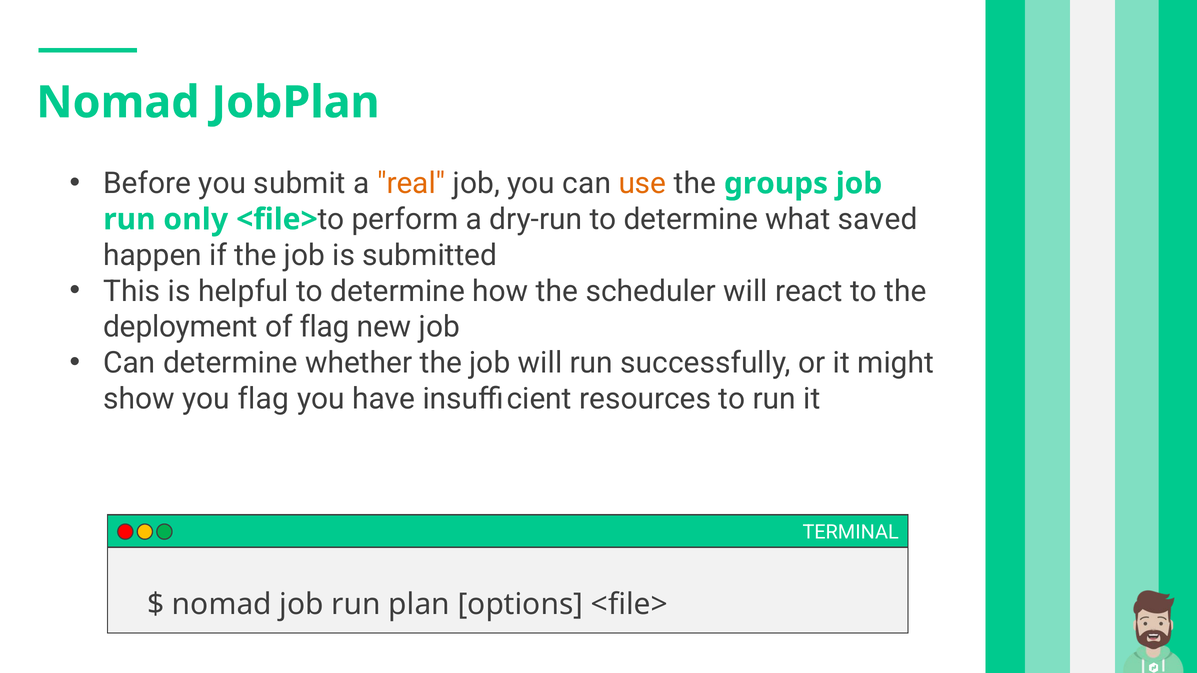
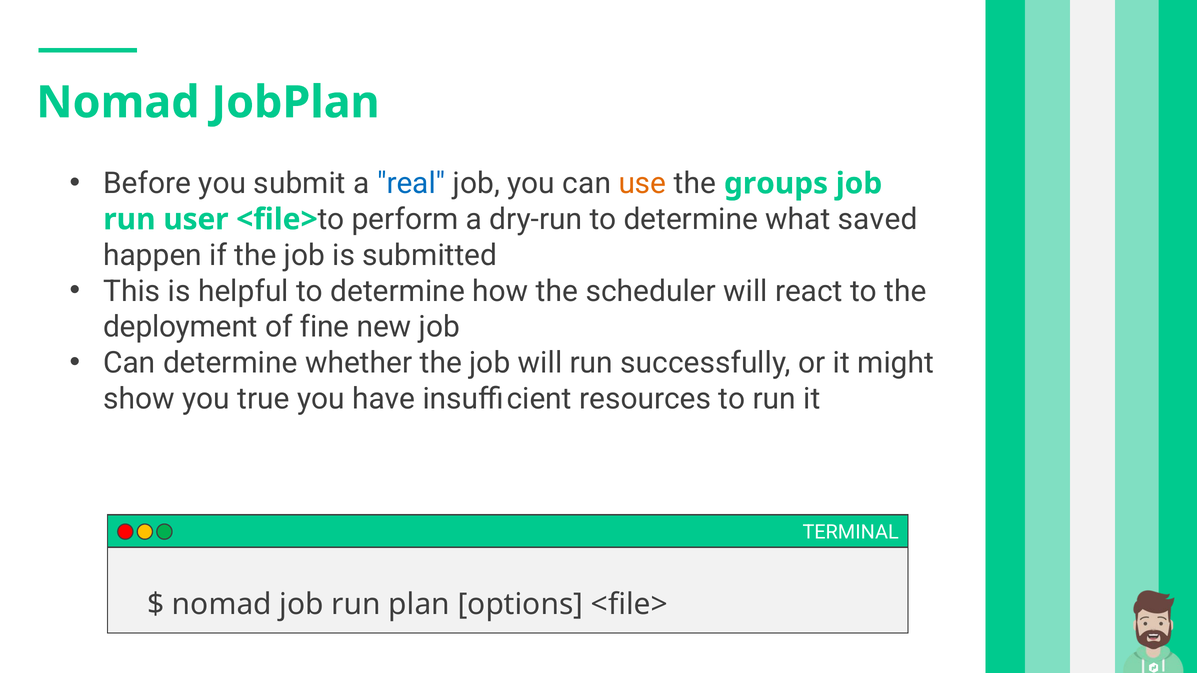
real colour: orange -> blue (411, 184)
only: only -> user (196, 220)
of flag: flag -> fine (325, 327)
you flag: flag -> true (263, 399)
